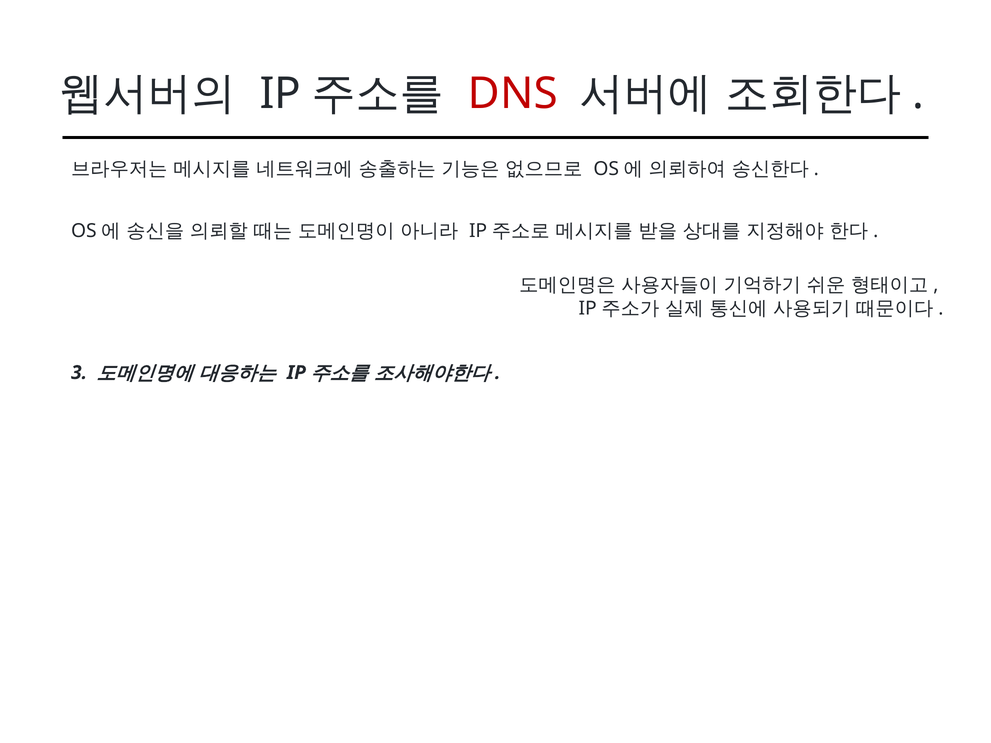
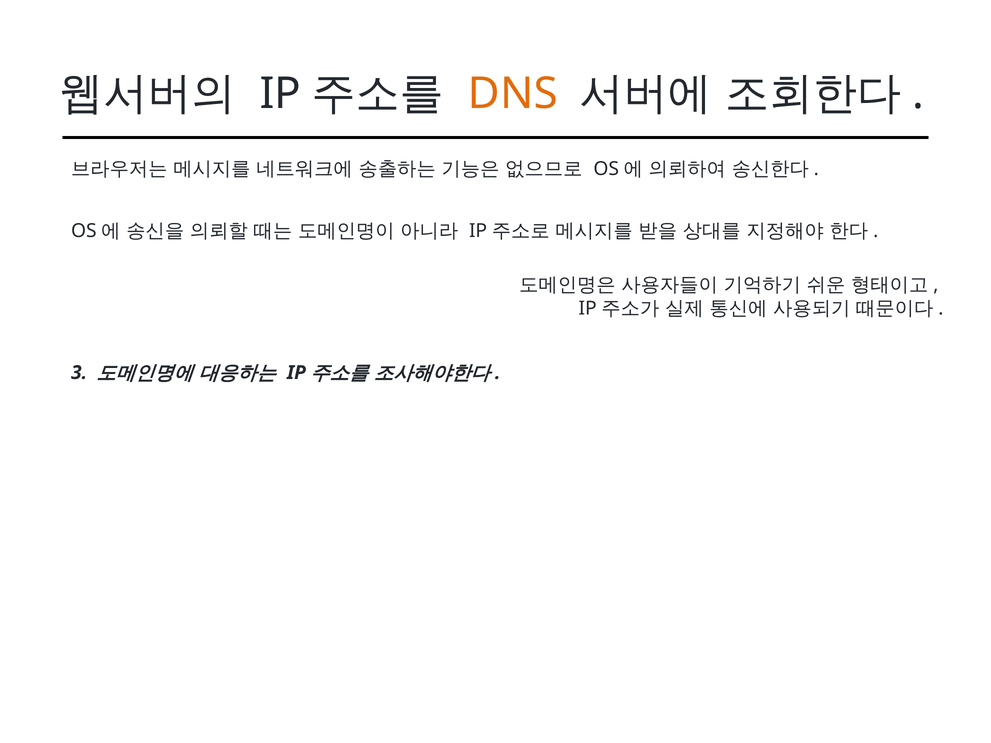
DNS colour: red -> orange (513, 94)
